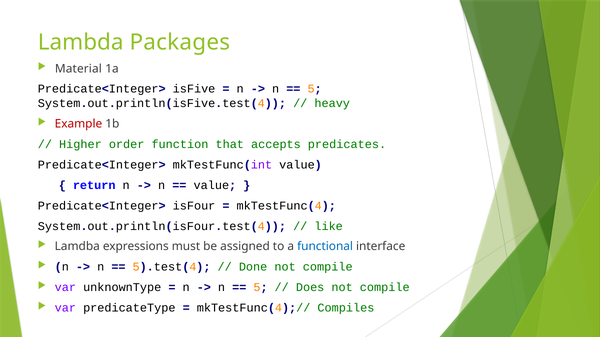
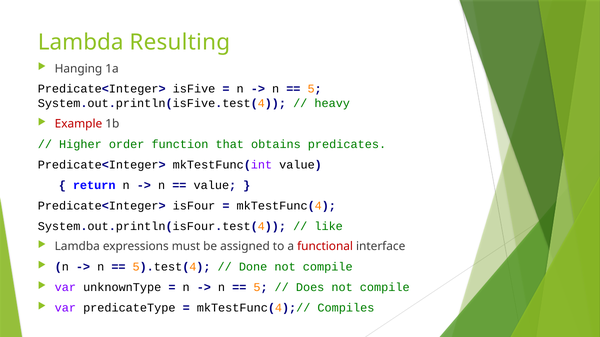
Packages: Packages -> Resulting (180, 42)
Material: Material -> Hanging (78, 69)
accepts: accepts -> obtains (276, 144)
functional colour: blue -> red (325, 247)
